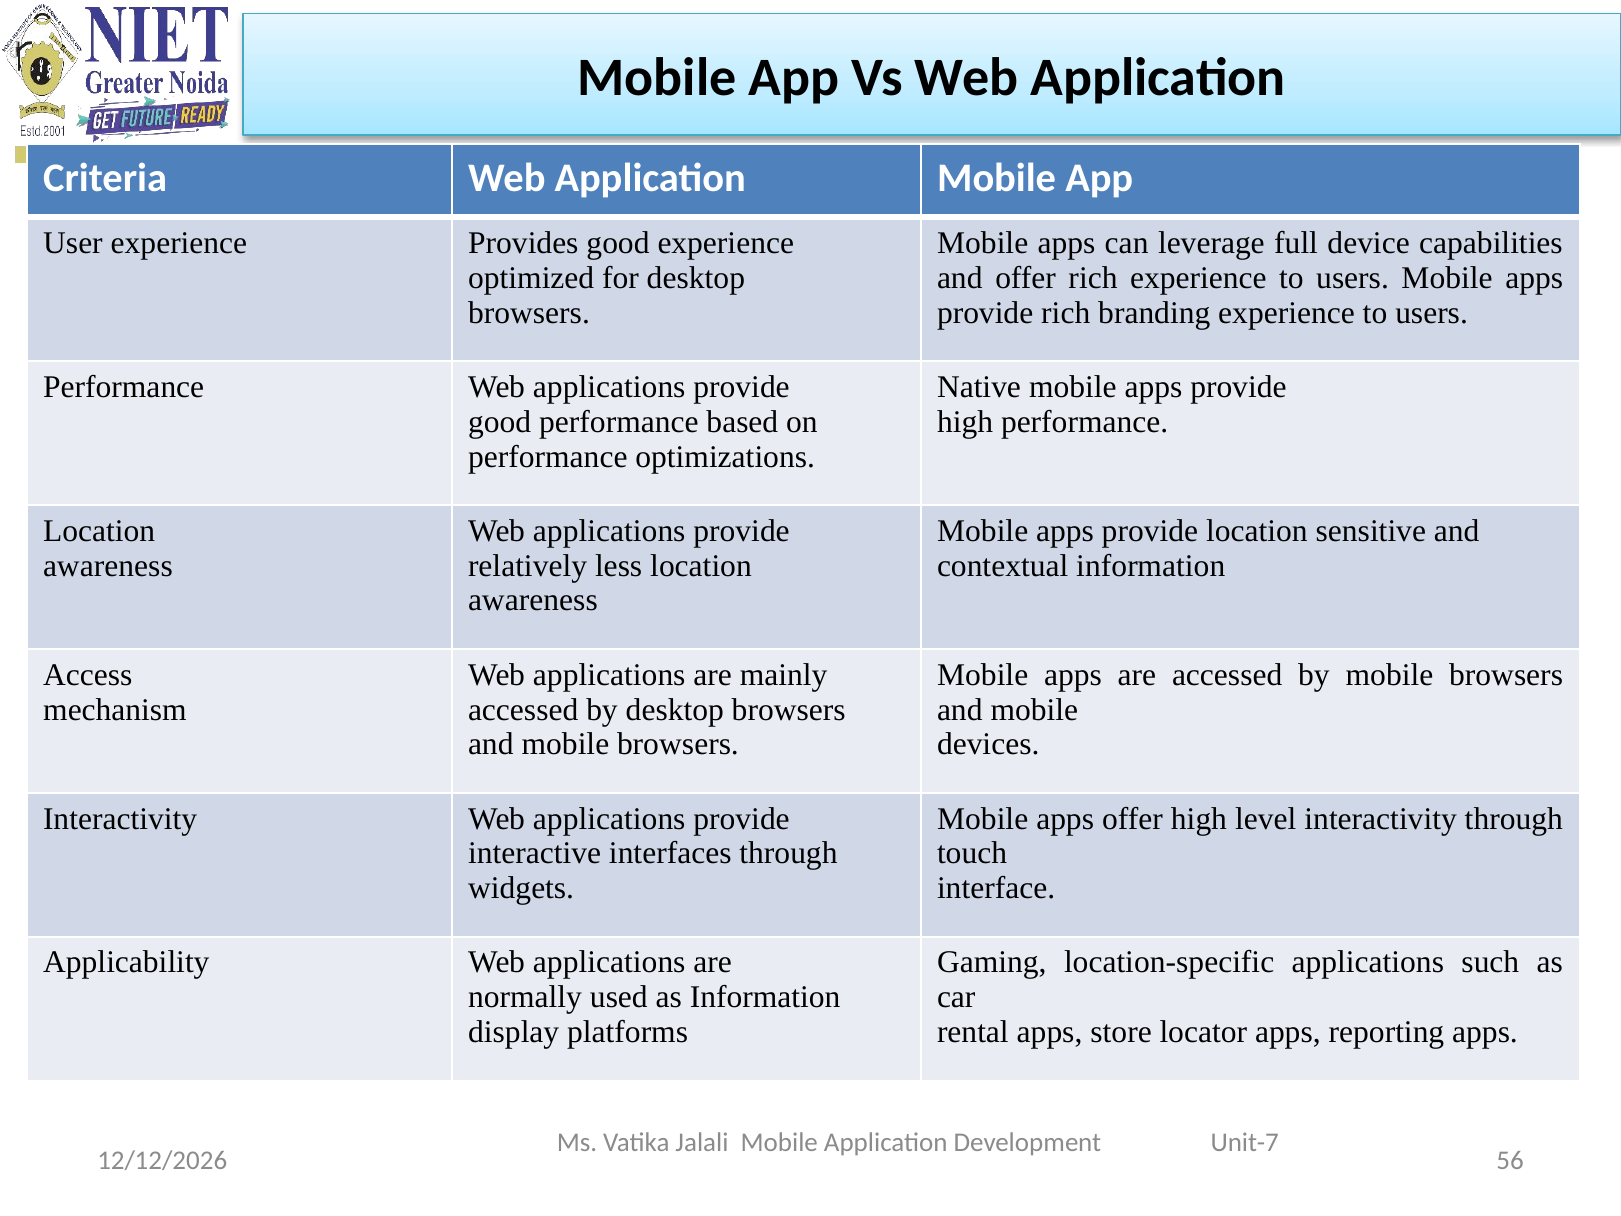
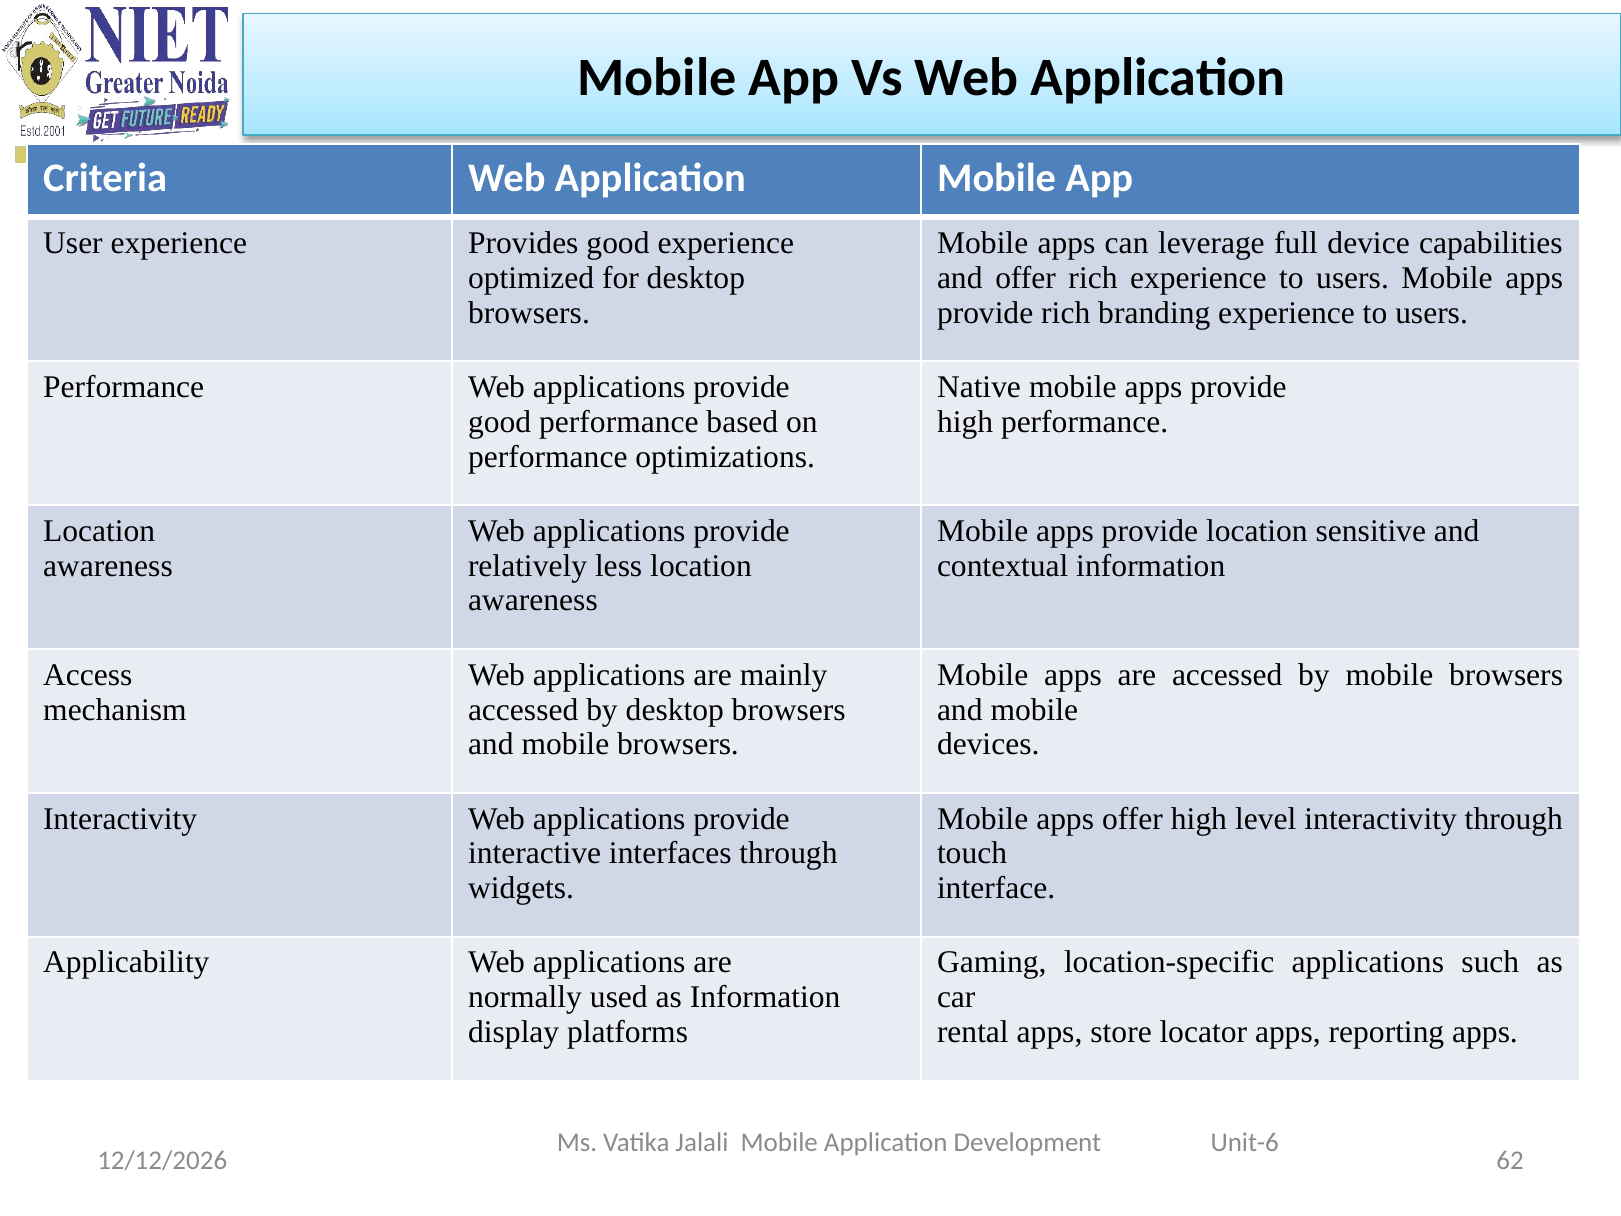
Unit-7: Unit-7 -> Unit-6 (1245, 1142)
56: 56 -> 62 (1510, 1161)
